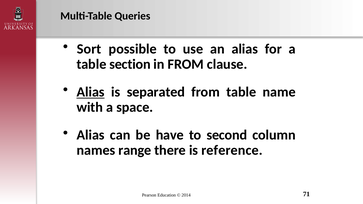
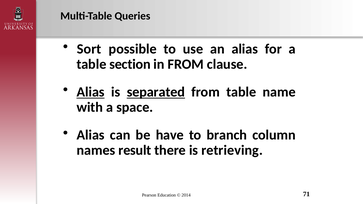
separated underline: none -> present (156, 92)
second: second -> branch (227, 135)
range: range -> result (135, 150)
reference: reference -> retrieving (232, 150)
